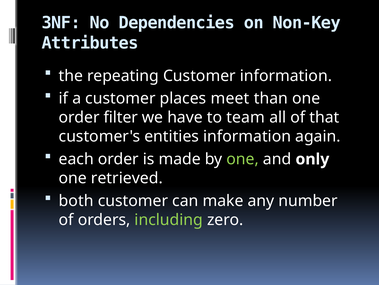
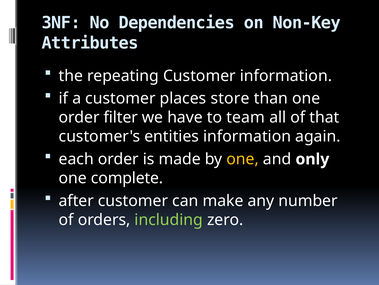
meet: meet -> store (230, 98)
one colour: light green -> yellow (243, 159)
retrieved: retrieved -> complete (127, 178)
both: both -> after (76, 200)
